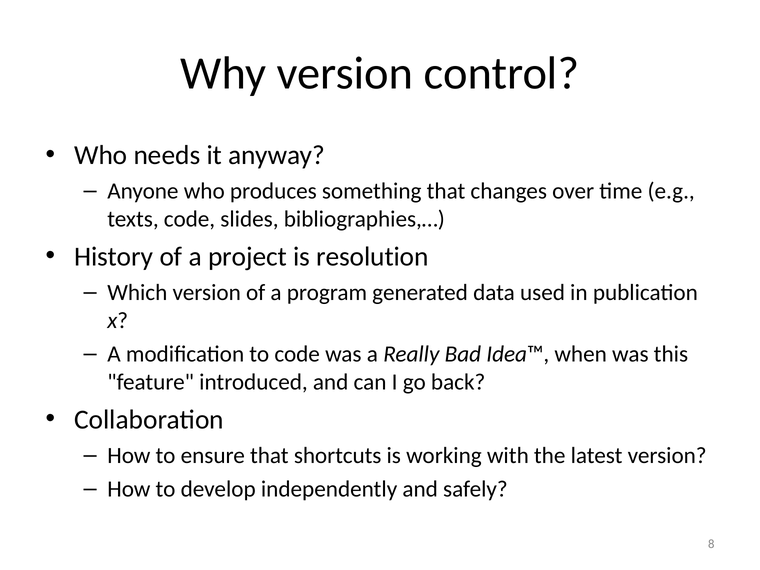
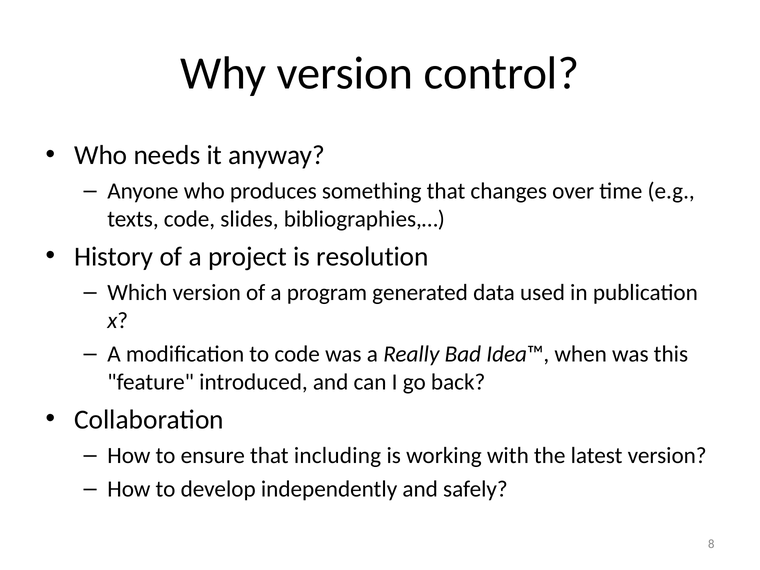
shortcuts: shortcuts -> including (338, 455)
